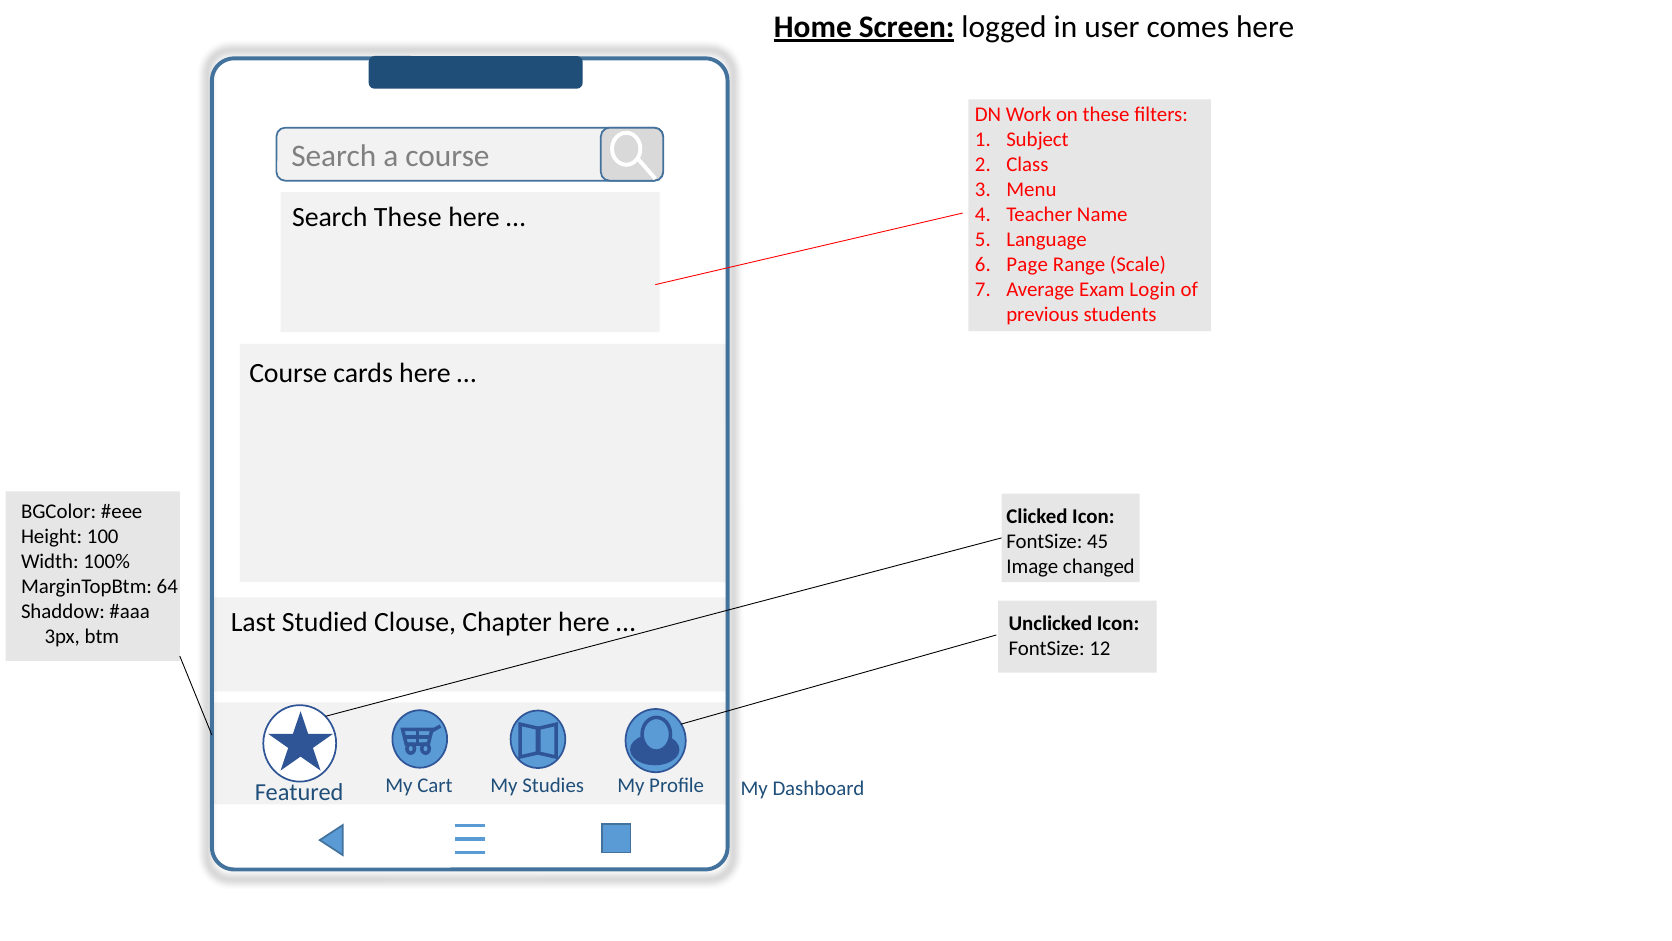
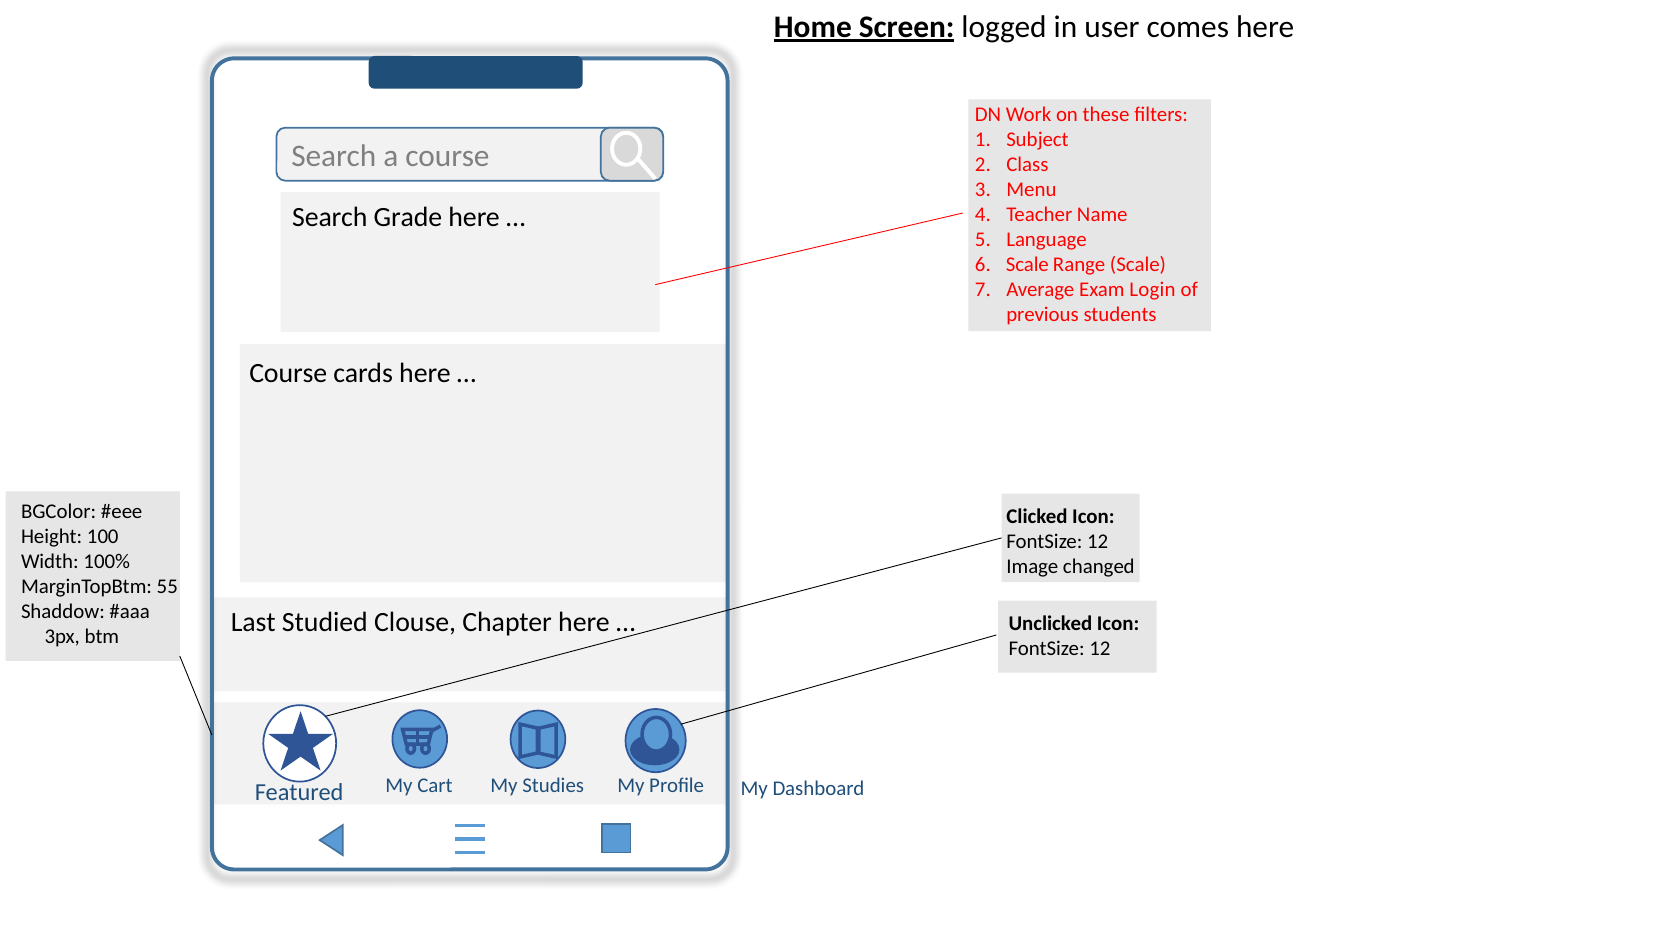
Search These: These -> Grade (408, 217)
Page: Page -> Scale (1027, 265)
45: 45 -> 12 (1098, 542)
64: 64 -> 55 (167, 586)
